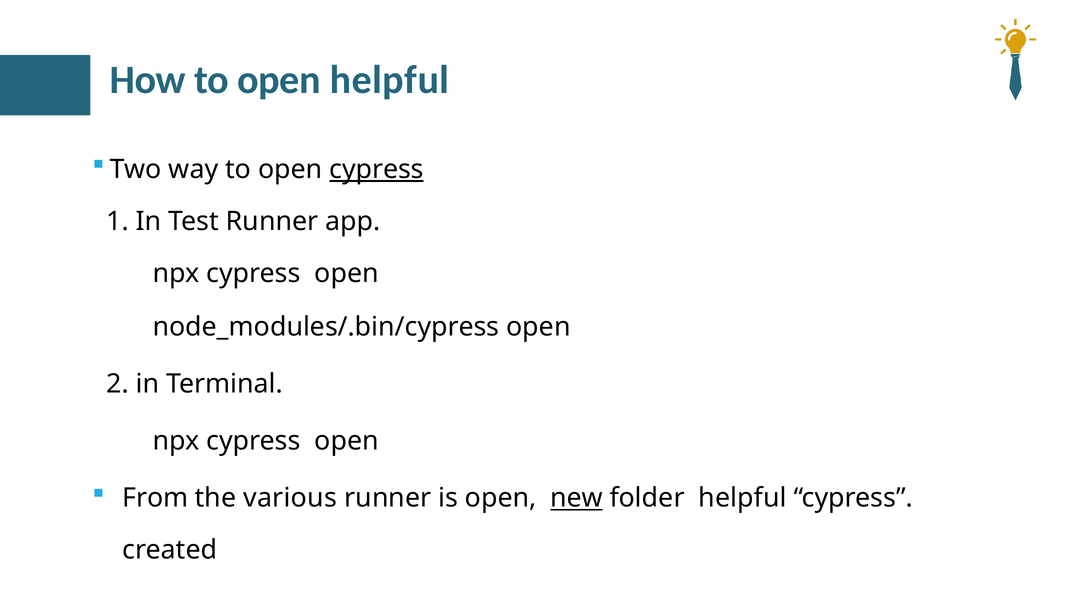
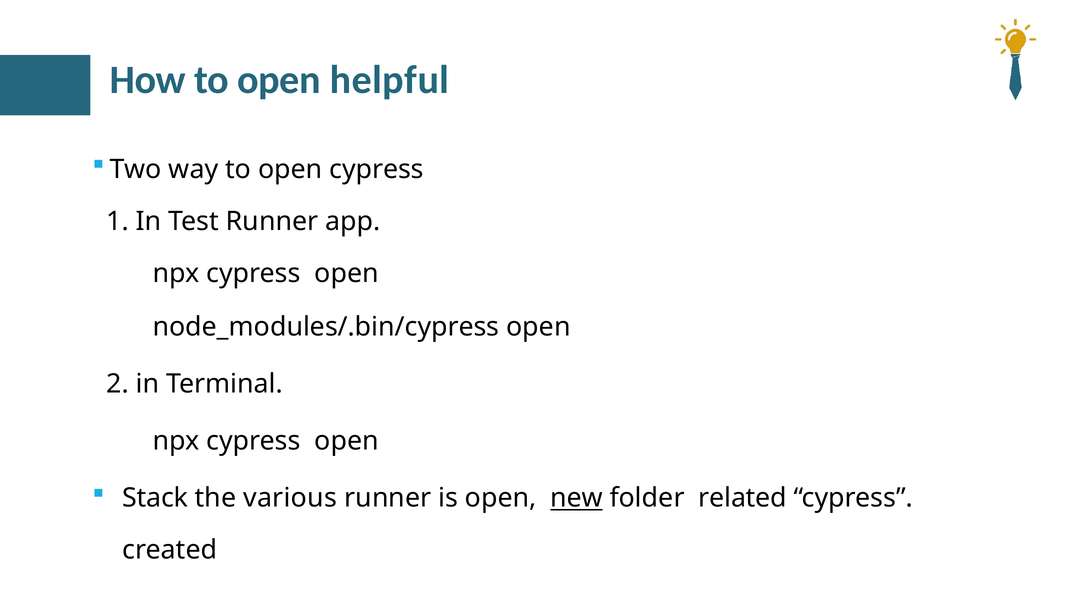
cypress underline: present -> none (377, 169)
From: From -> Stack (155, 498)
folder helpful: helpful -> related (743, 498)
